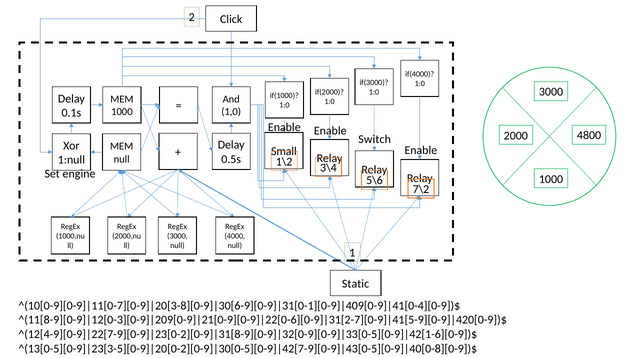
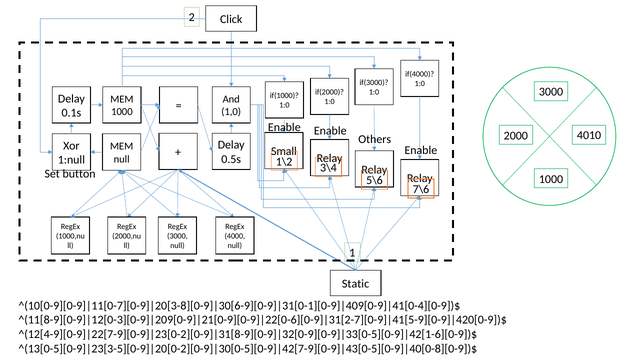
4800: 4800 -> 4010 (589, 135)
Switch: Switch -> Others (375, 139)
engine: engine -> button (79, 174)
7\2: 7\2 -> 7\6 (421, 189)
